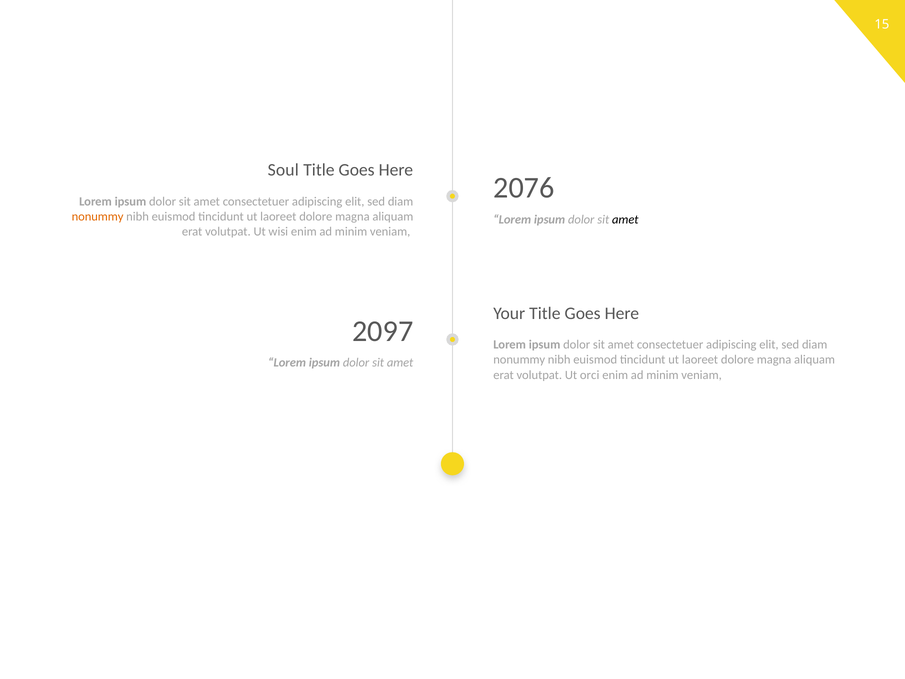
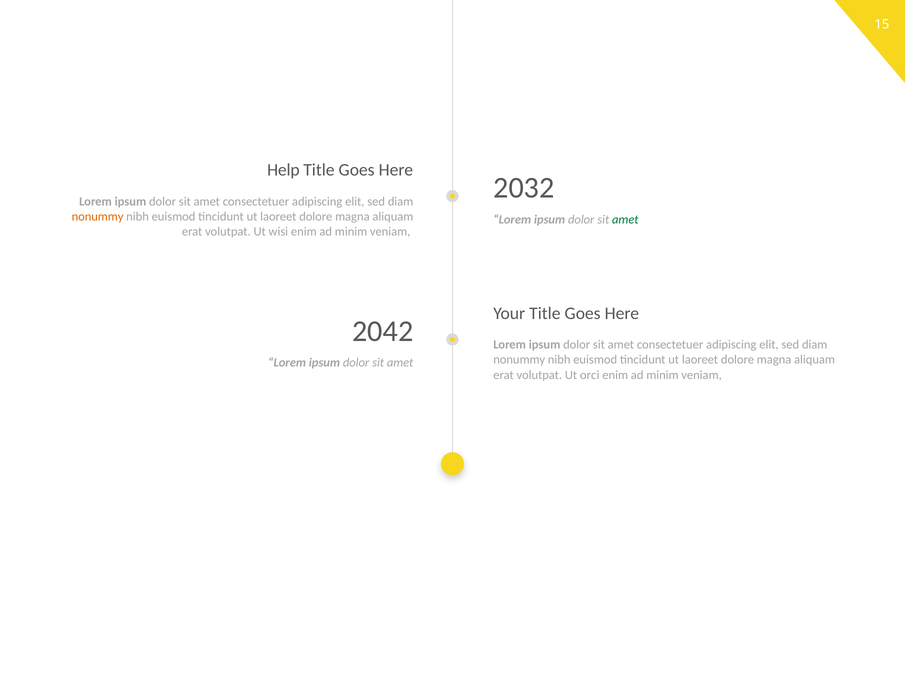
Soul: Soul -> Help (283, 170)
2076: 2076 -> 2032 (524, 188)
amet colour: black -> green (625, 219)
2097: 2097 -> 2042 (383, 331)
